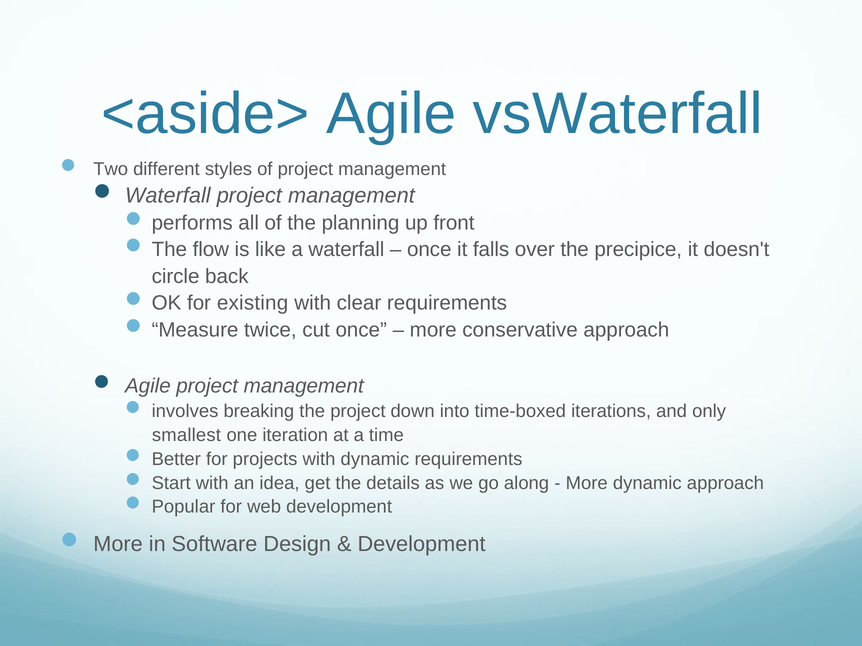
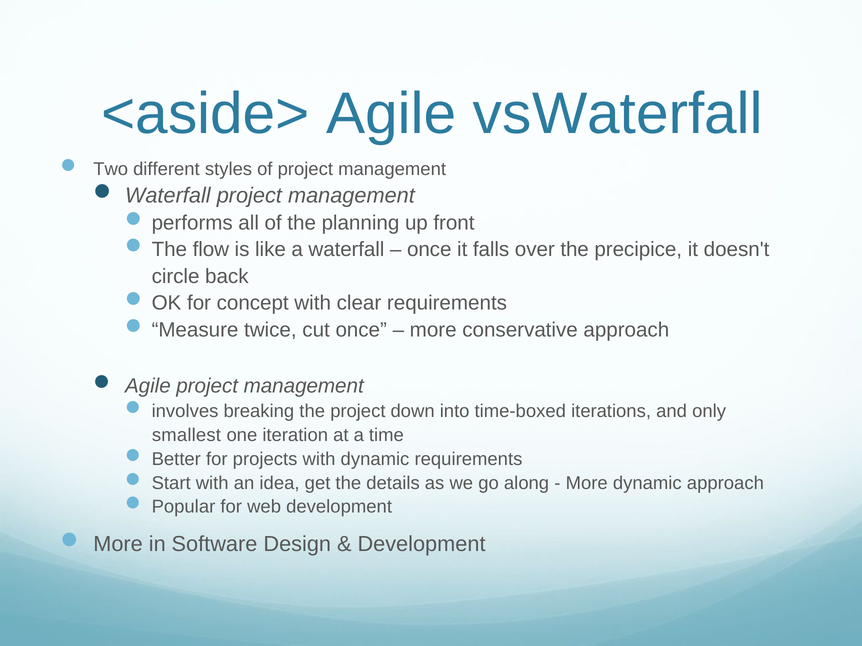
existing: existing -> concept (253, 303)
